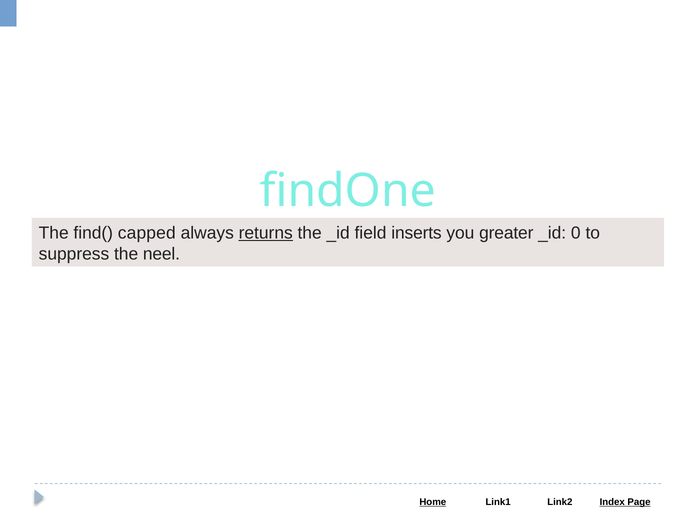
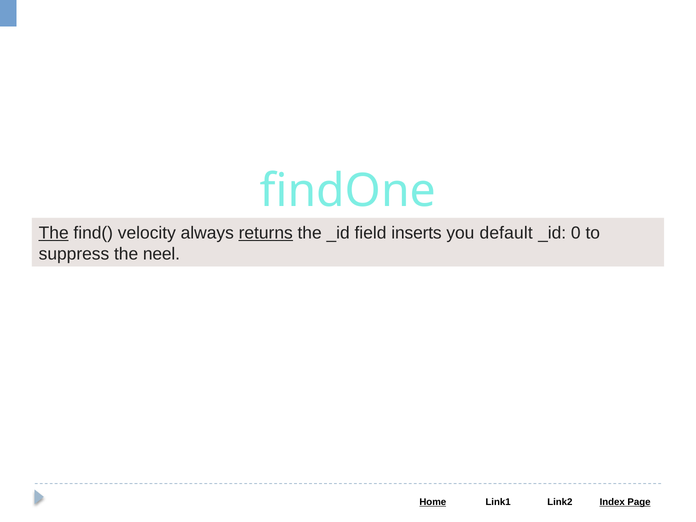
The underline: none -> present (54, 233)
capped: capped -> velocity (147, 233)
greater: greater -> default (506, 233)
